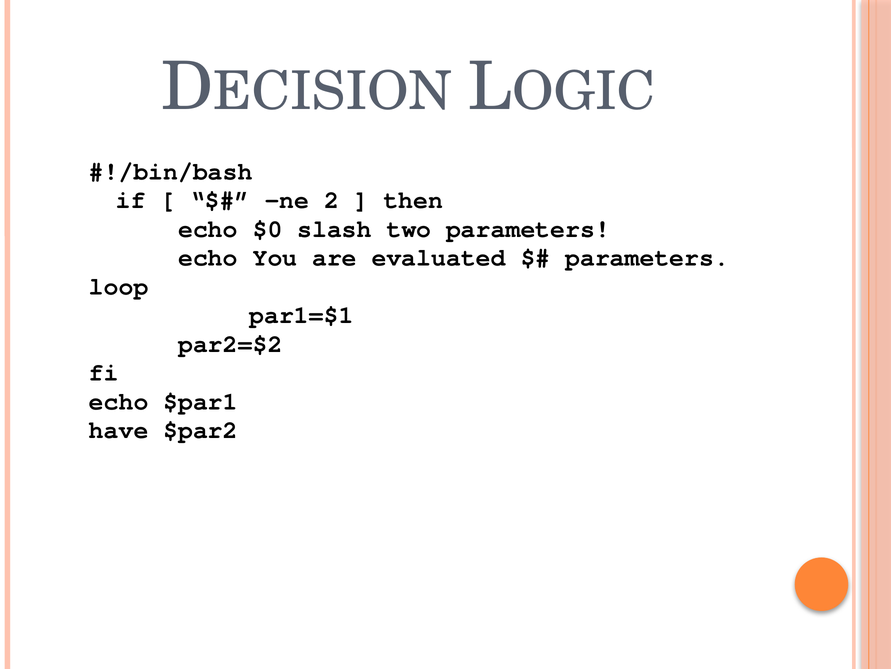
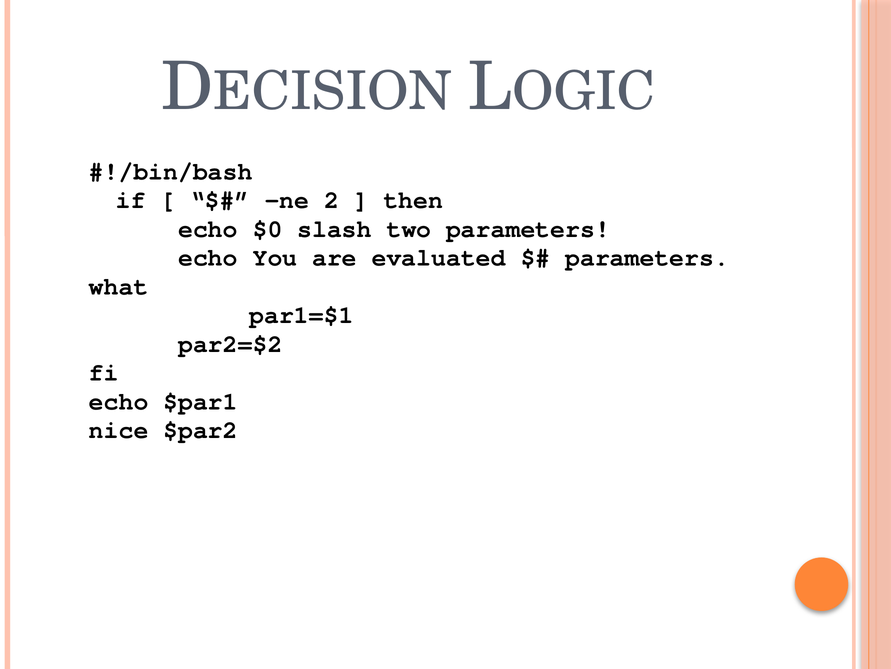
loop: loop -> what (119, 286)
have: have -> nice (119, 430)
